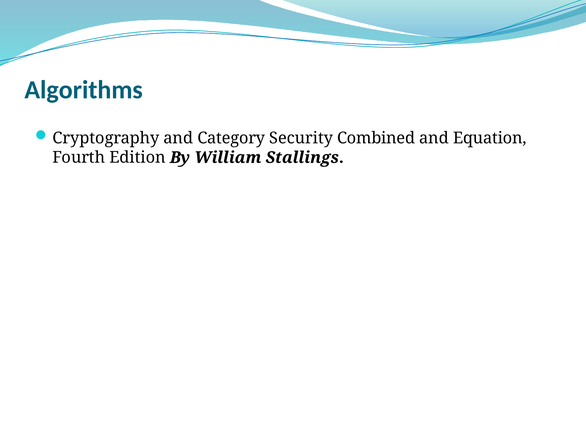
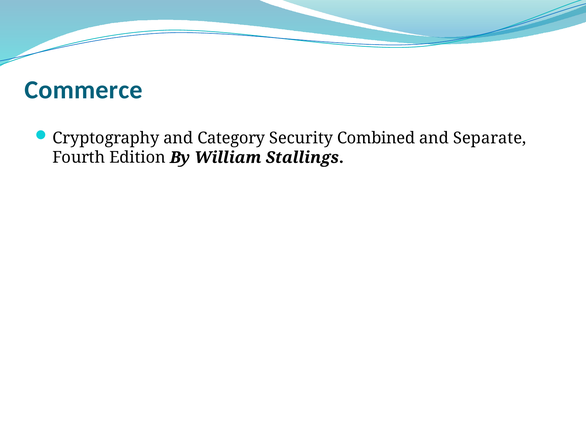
Algorithms: Algorithms -> Commerce (84, 90)
Equation: Equation -> Separate (490, 138)
